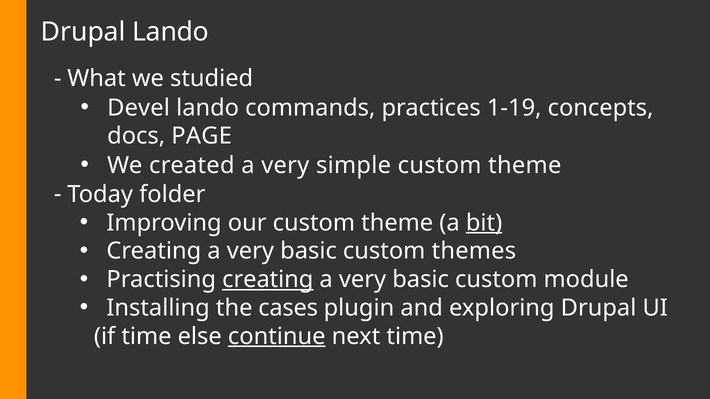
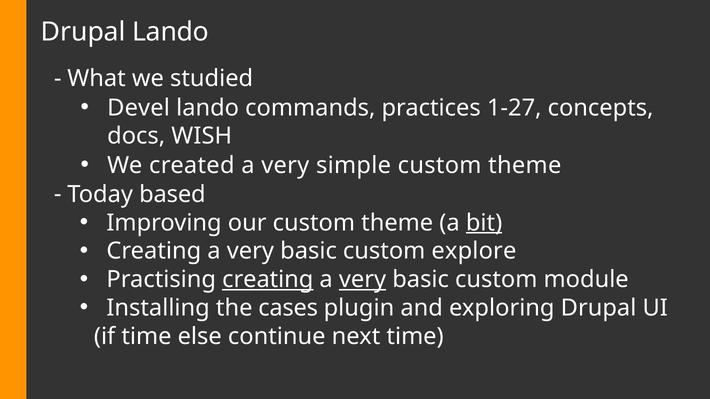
1-19: 1-19 -> 1-27 (514, 108)
PAGE: PAGE -> WISH (202, 136)
folder: folder -> based (172, 195)
themes: themes -> explore (474, 251)
very underline: none -> present (363, 280)
continue underline: present -> none (277, 337)
